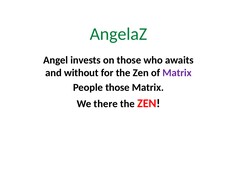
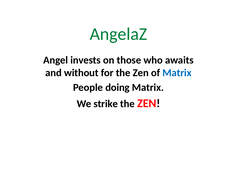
Matrix colour: purple -> blue (177, 73)
People those: those -> doing (117, 87)
there: there -> strike (106, 104)
